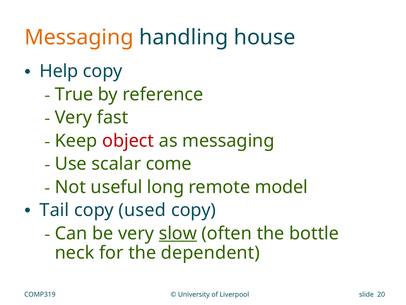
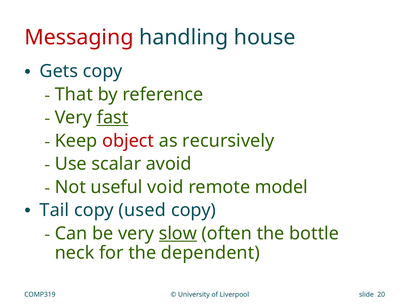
Messaging colour: orange -> red (79, 37)
Help: Help -> Gets (59, 71)
True: True -> That (74, 94)
fast underline: none -> present (113, 117)
as messaging: messaging -> recursively (228, 141)
come: come -> avoid (169, 164)
long: long -> void (165, 187)
